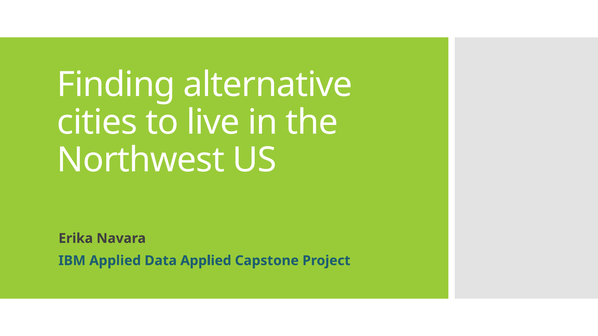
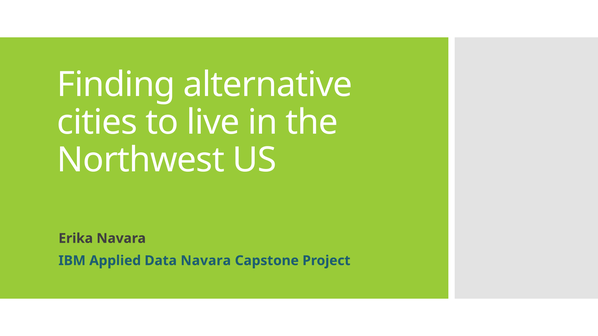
Data Applied: Applied -> Navara (206, 261)
